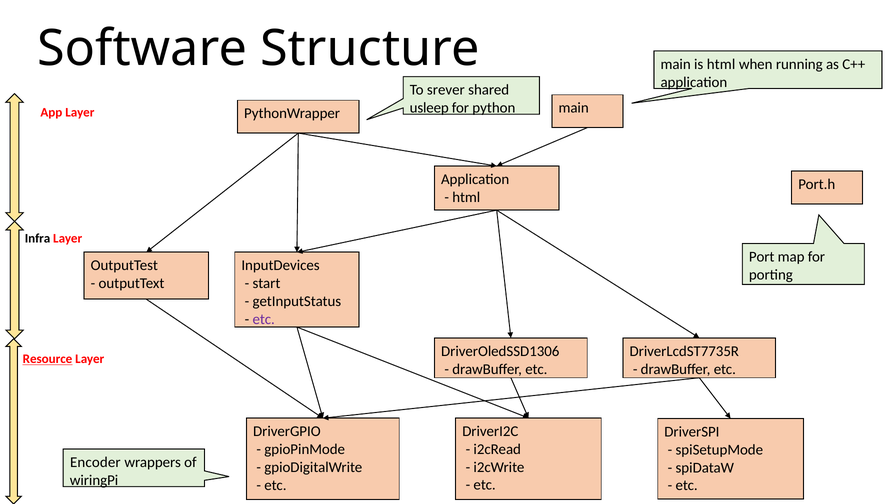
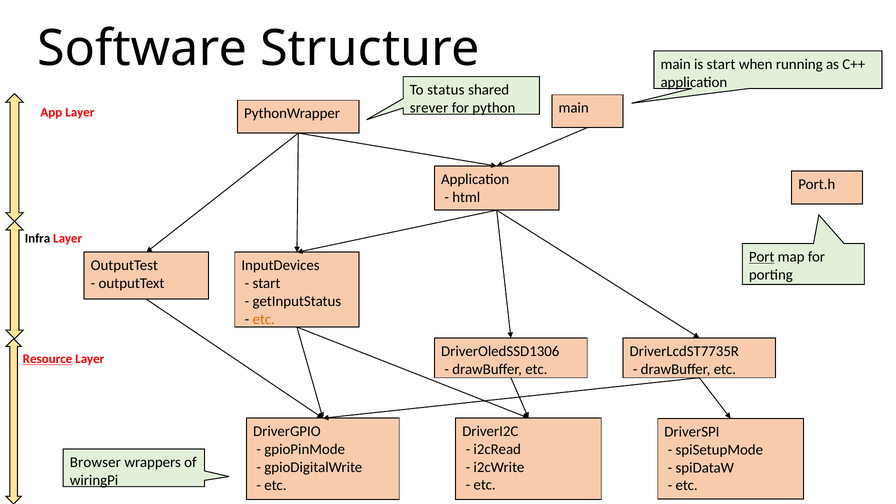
is html: html -> start (721, 64)
srever: srever -> status (446, 90)
usleep: usleep -> srever (429, 108)
Port underline: none -> present (762, 257)
etc colour: purple -> orange (264, 319)
Encoder: Encoder -> Browser (95, 462)
